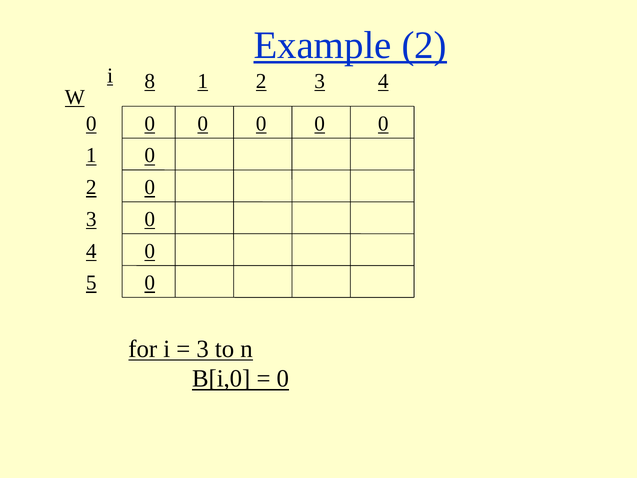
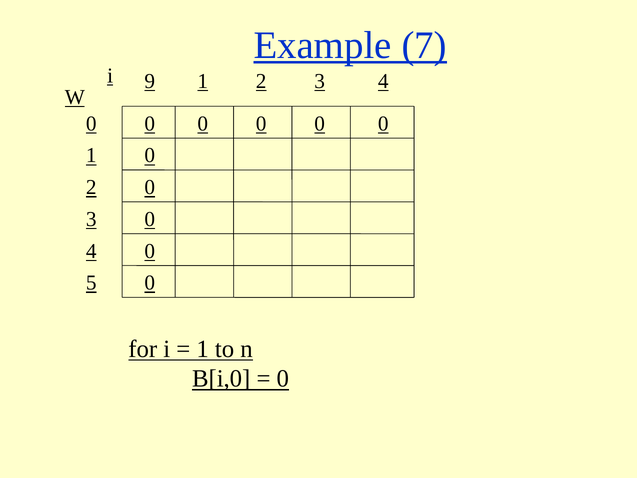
Example 2: 2 -> 7 (424, 45)
8: 8 -> 9 (150, 81)
3: 3 -> 1 (203, 349)
